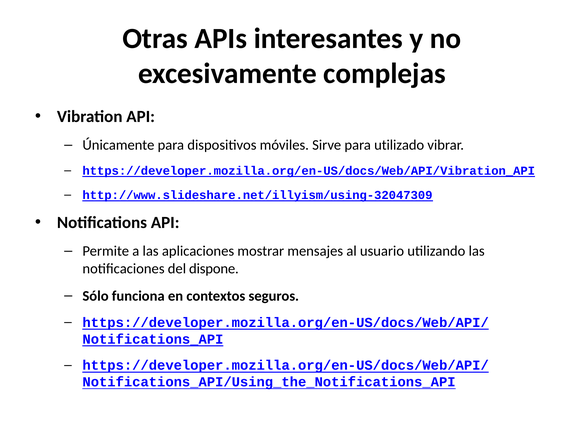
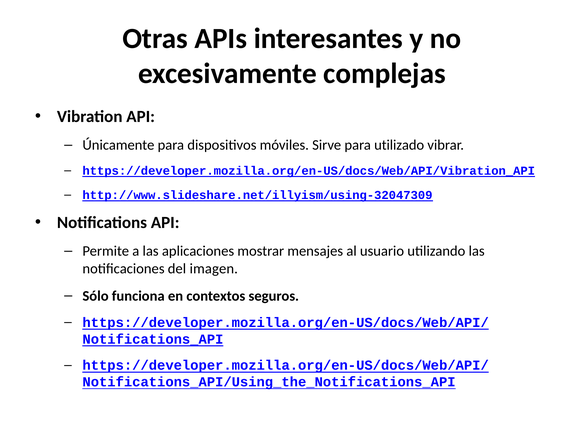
dispone: dispone -> imagen (214, 269)
